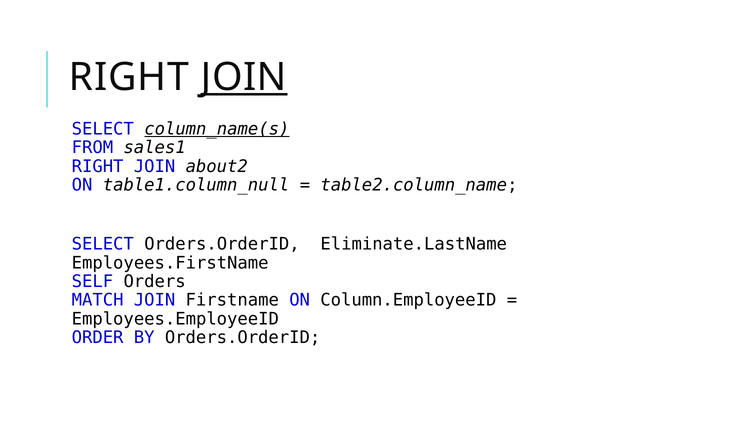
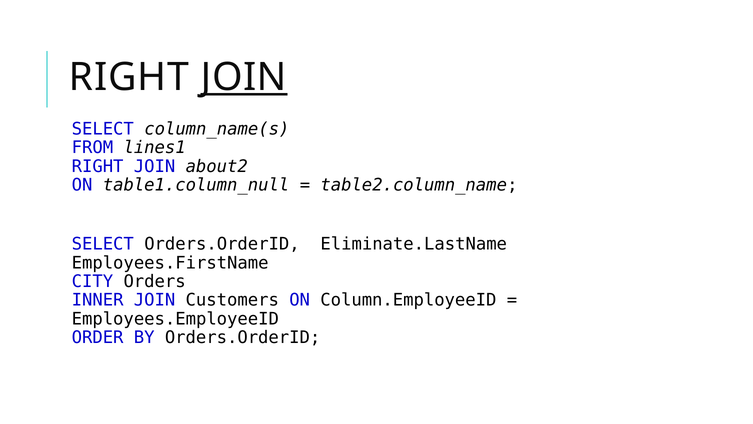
column_name(s underline: present -> none (217, 129)
sales1: sales1 -> lines1 (155, 148)
SELF: SELF -> CITY (92, 281)
MATCH: MATCH -> INNER (98, 300)
Firstname: Firstname -> Customers (232, 300)
